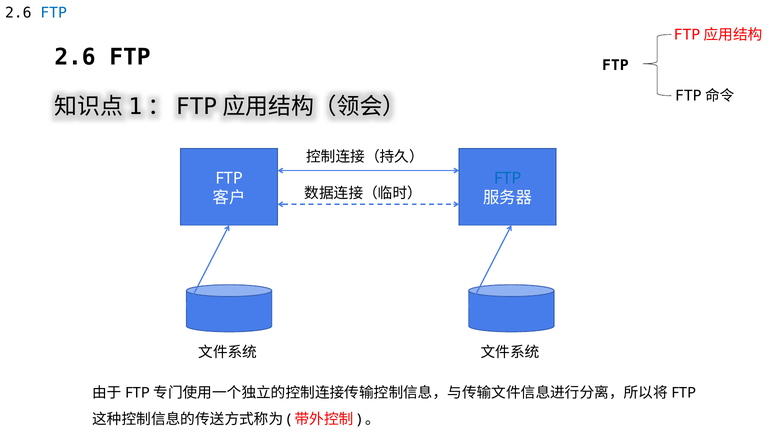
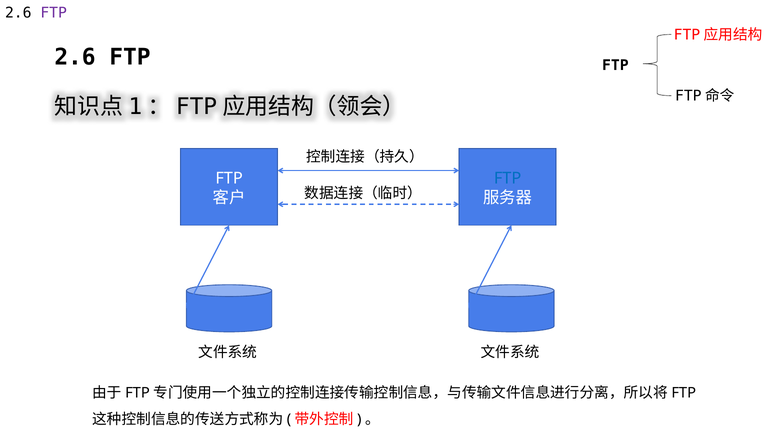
FTP colour: blue -> purple (54, 13)
